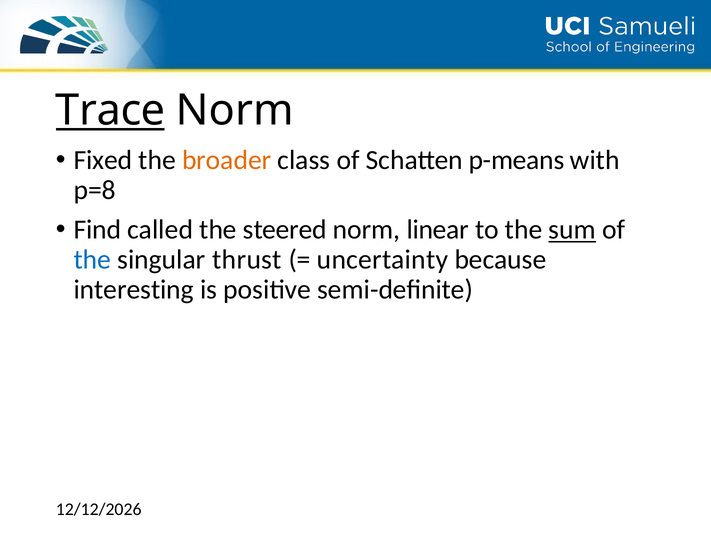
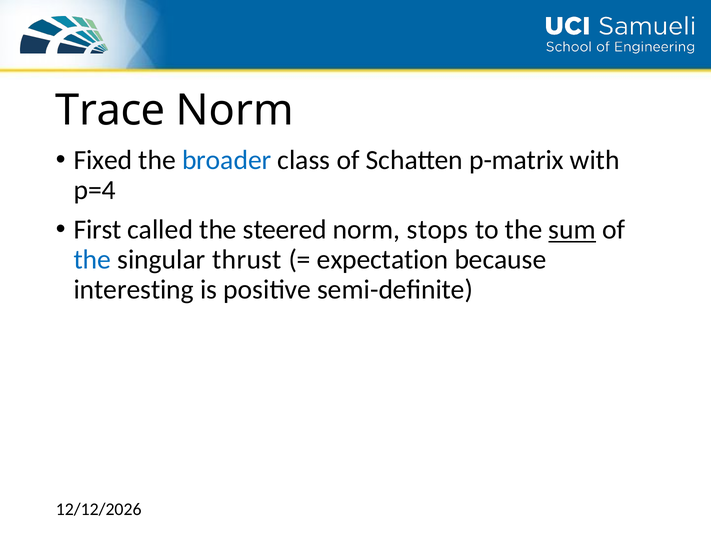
Trace underline: present -> none (110, 111)
broader colour: orange -> blue (227, 160)
p-means: p-means -> p-matrix (516, 160)
p=8: p=8 -> p=4 (95, 190)
Find: Find -> First (98, 230)
linear: linear -> stops (438, 230)
uncertainty: uncertainty -> expectation (383, 260)
